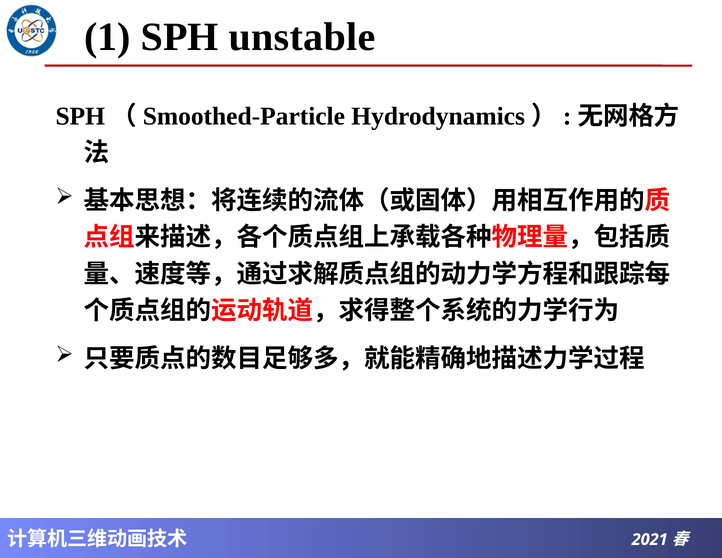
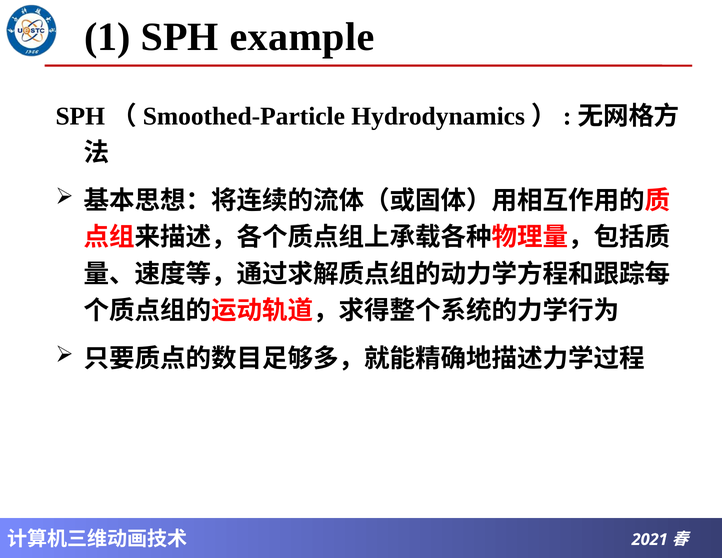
unstable: unstable -> example (302, 37)
